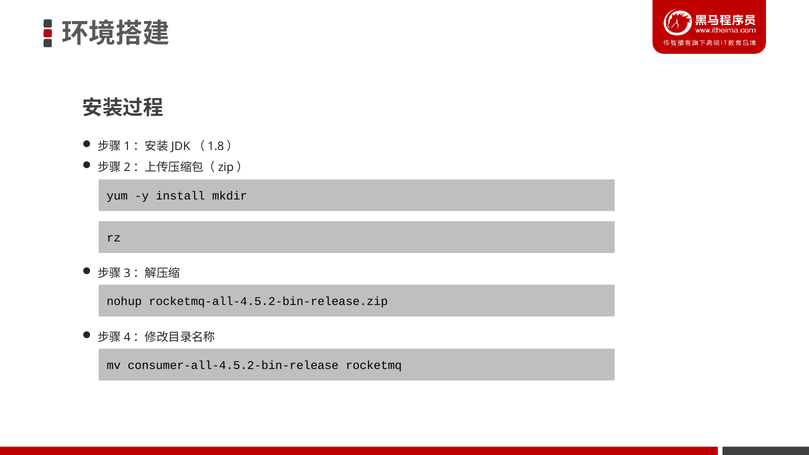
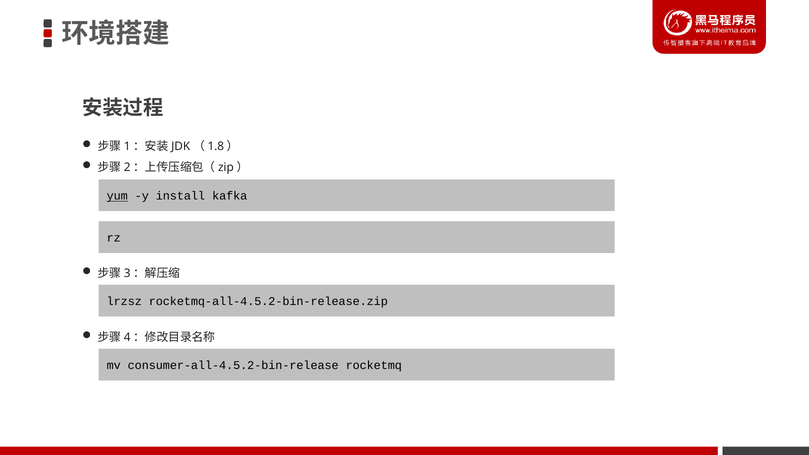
yum underline: none -> present (117, 196)
mkdir: mkdir -> kafka (230, 196)
nohup: nohup -> lrzsz (124, 301)
